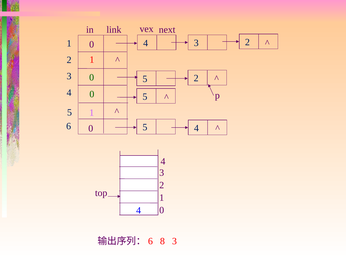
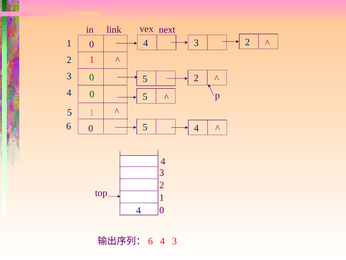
8: 8 -> 4 (162, 241)
